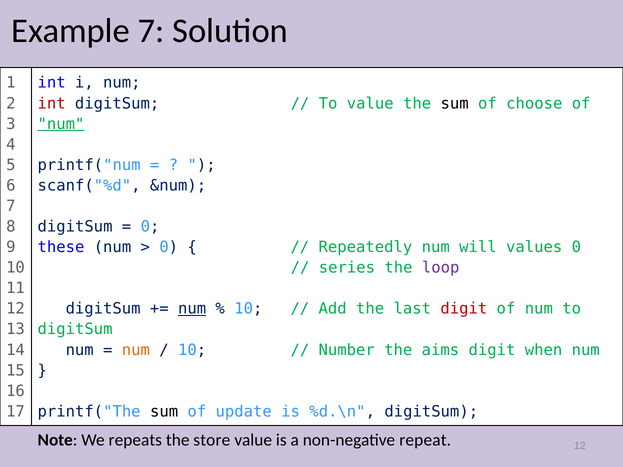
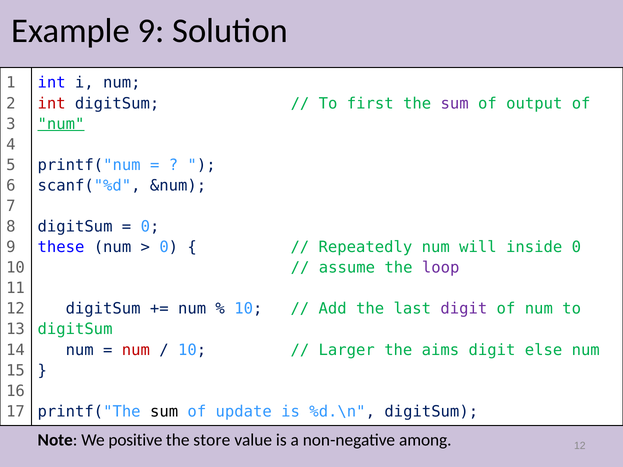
Example 7: 7 -> 9 (151, 31)
To value: value -> first (370, 103)
sum colour: black -> purple (455, 103)
choose: choose -> output (534, 103)
values: values -> inside (534, 247)
series: series -> assume (347, 268)
num underline: present -> none (192, 309)
digit colour: red -> purple (464, 309)
num colour: orange -> red (136, 350)
Number: Number -> Larger (347, 350)
when: when -> else (544, 350)
repeats: repeats -> positive (135, 440)
repeat: repeat -> among (425, 440)
